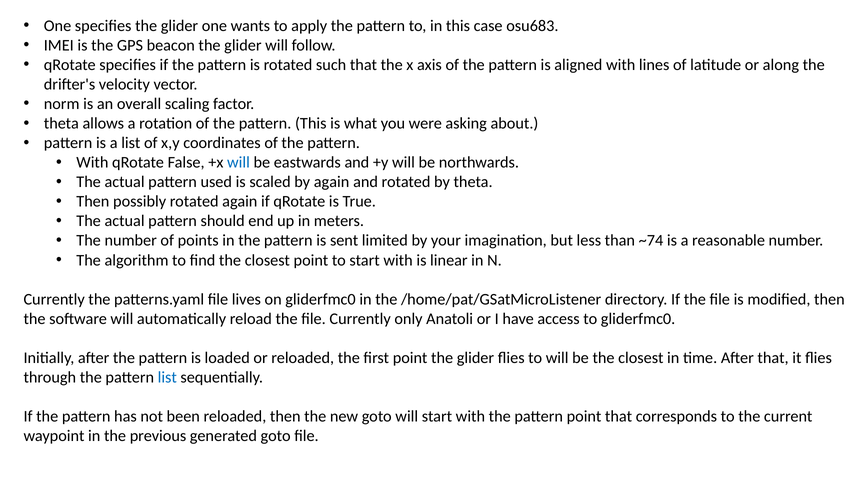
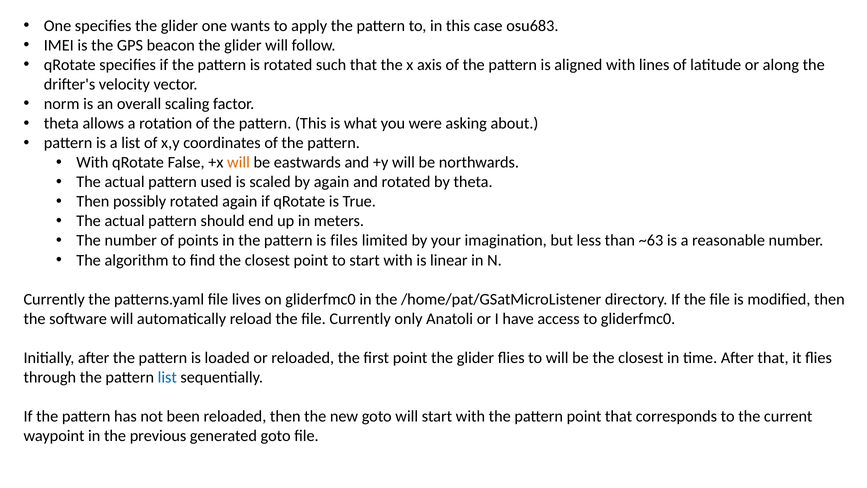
will colour: blue -> orange (238, 162)
sent: sent -> files (344, 240)
~74: ~74 -> ~63 (651, 240)
